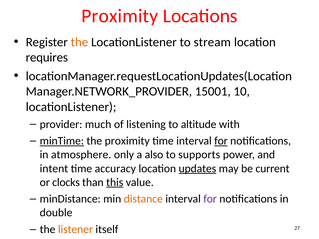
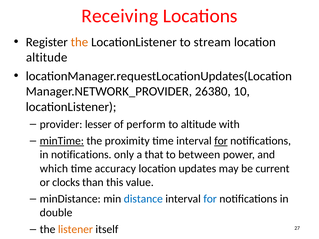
Proximity: Proximity -> Receiving (120, 16)
requires: requires -> altitude (47, 58)
15001: 15001 -> 26380 (213, 92)
much: much -> lesser (98, 124)
listening: listening -> perform (146, 124)
in atmosphere: atmosphere -> notifications (81, 155)
also: also -> that (154, 155)
supports: supports -> between (199, 155)
intent: intent -> which (54, 169)
updates underline: present -> none (197, 169)
this underline: present -> none (115, 182)
distance colour: orange -> blue (143, 199)
for colour: purple -> blue (210, 199)
